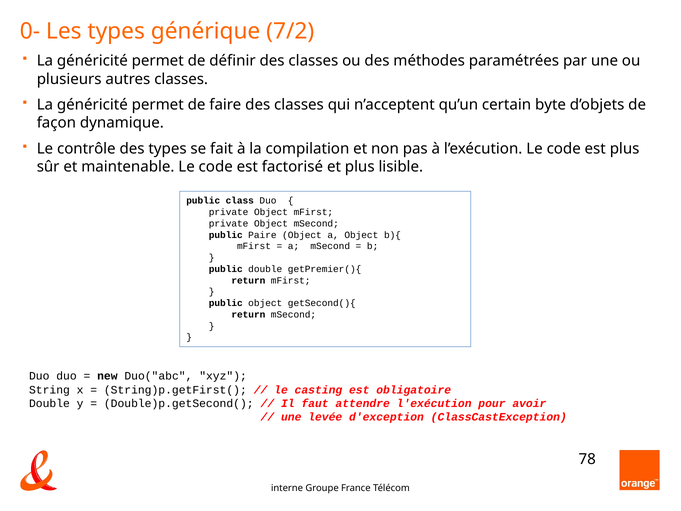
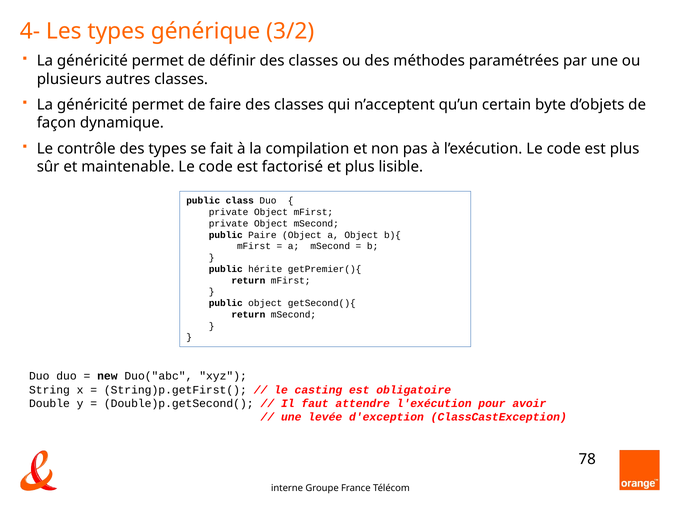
0-: 0- -> 4- (30, 31)
7/2: 7/2 -> 3/2 (290, 31)
public double: double -> hérite (265, 269)
